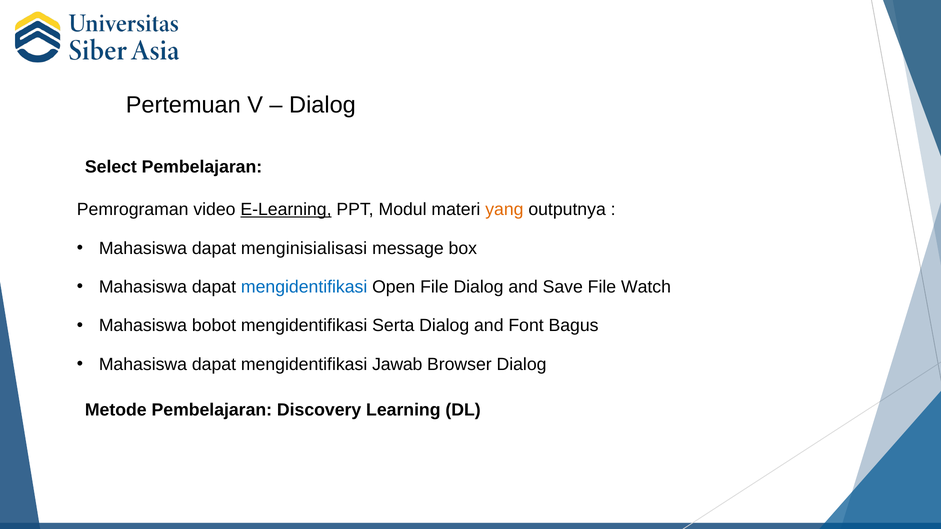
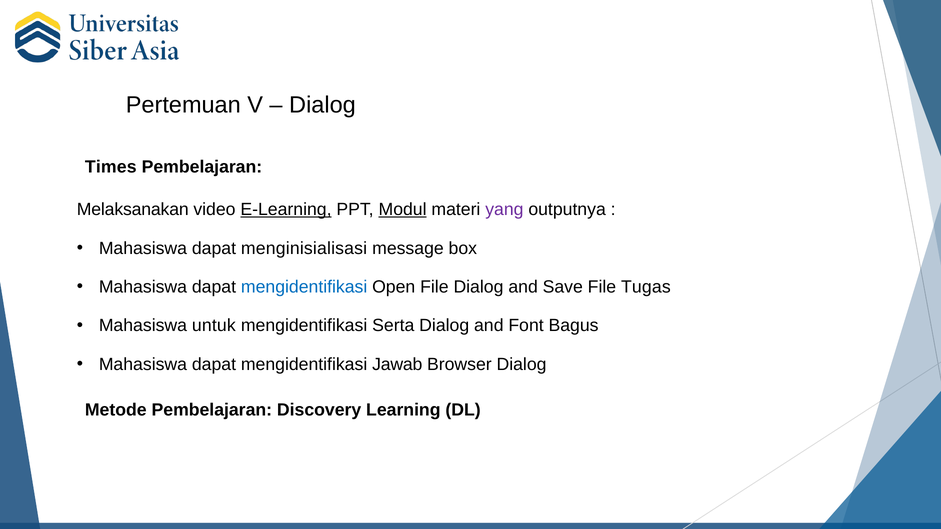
Select: Select -> Times (111, 167)
Pemrograman: Pemrograman -> Melaksanakan (133, 210)
Modul underline: none -> present (403, 210)
yang colour: orange -> purple (504, 210)
Watch: Watch -> Tugas (646, 287)
bobot: bobot -> untuk (214, 326)
